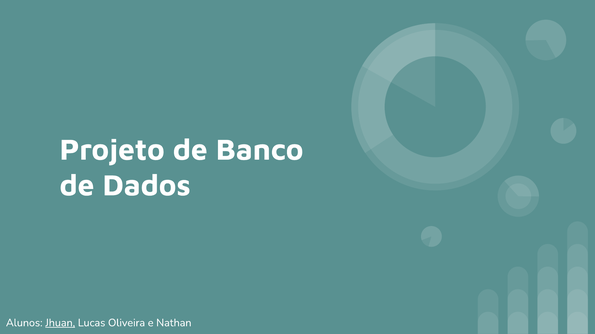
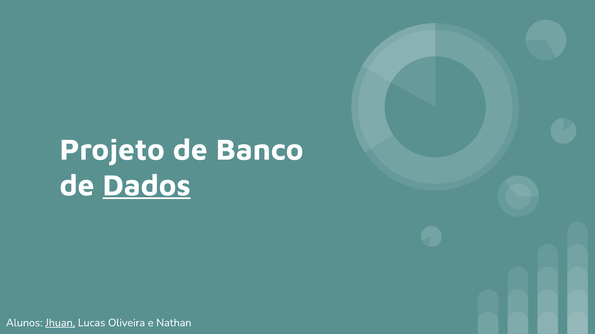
Dados underline: none -> present (147, 186)
